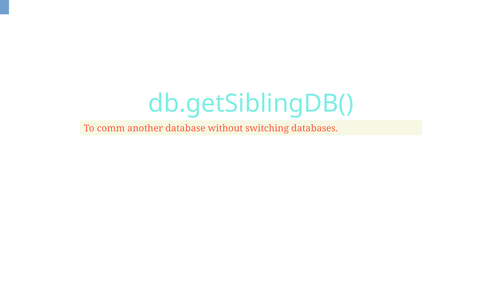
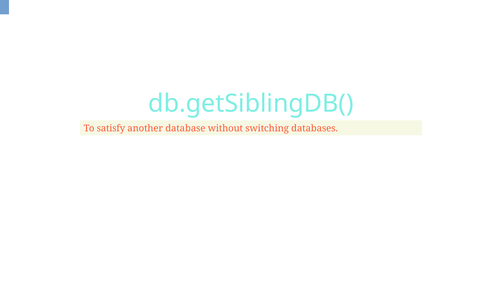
comm: comm -> satisfy (111, 128)
